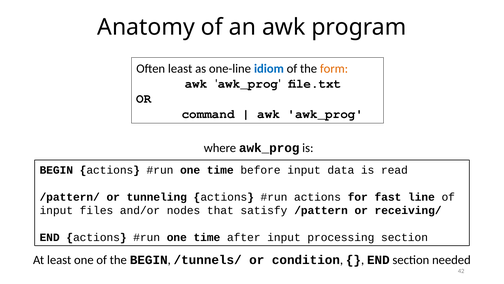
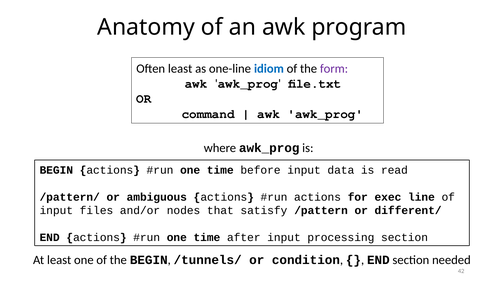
form colour: orange -> purple (334, 68)
tunneling: tunneling -> ambiguous (157, 197)
fast: fast -> exec (388, 197)
receiving/: receiving/ -> different/ (408, 210)
